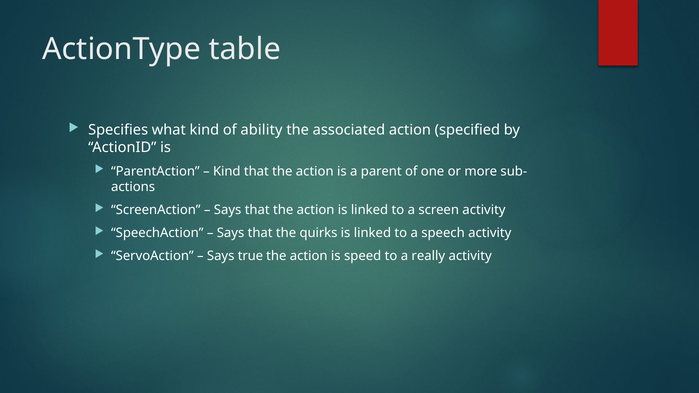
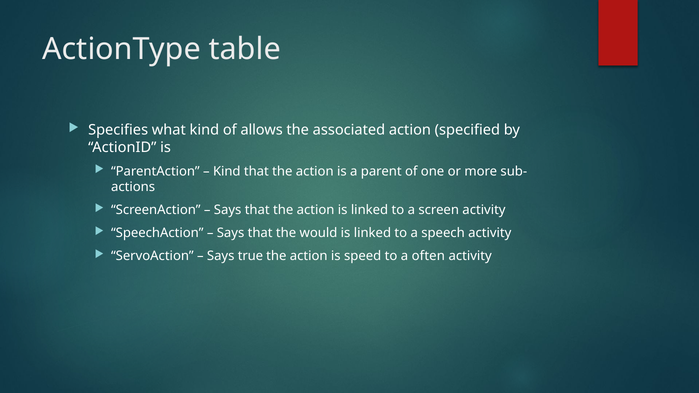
ability: ability -> allows (262, 130)
quirks: quirks -> would (318, 233)
really: really -> often (428, 256)
